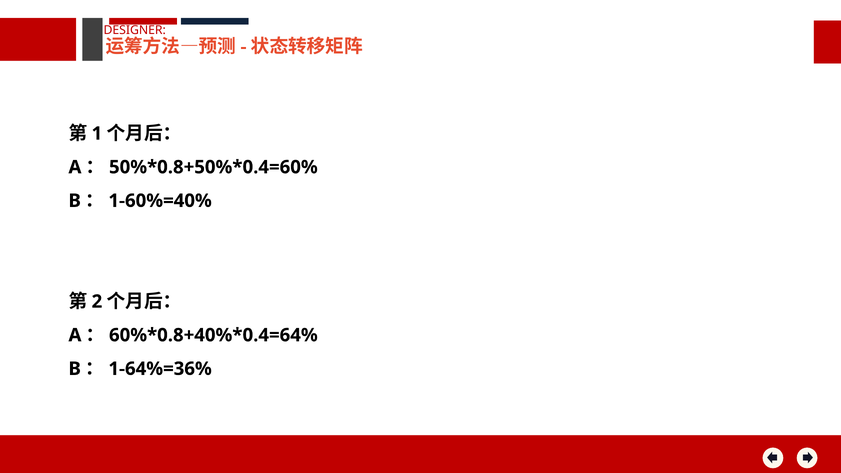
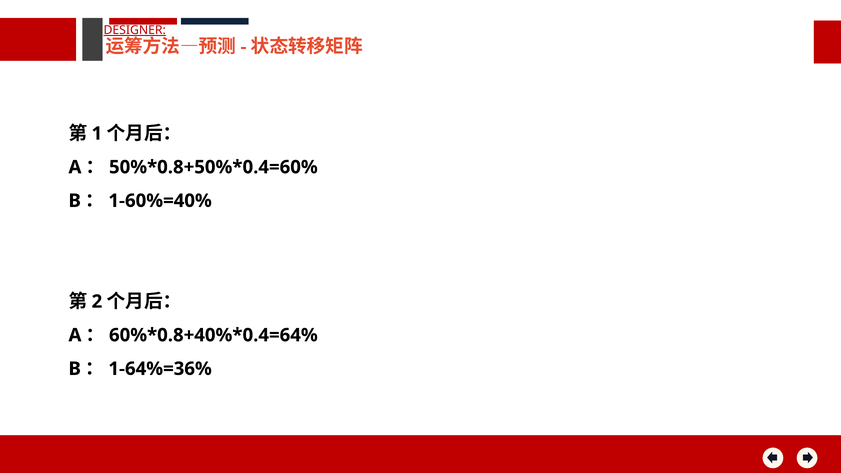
DESIGNER underline: none -> present (135, 30)
